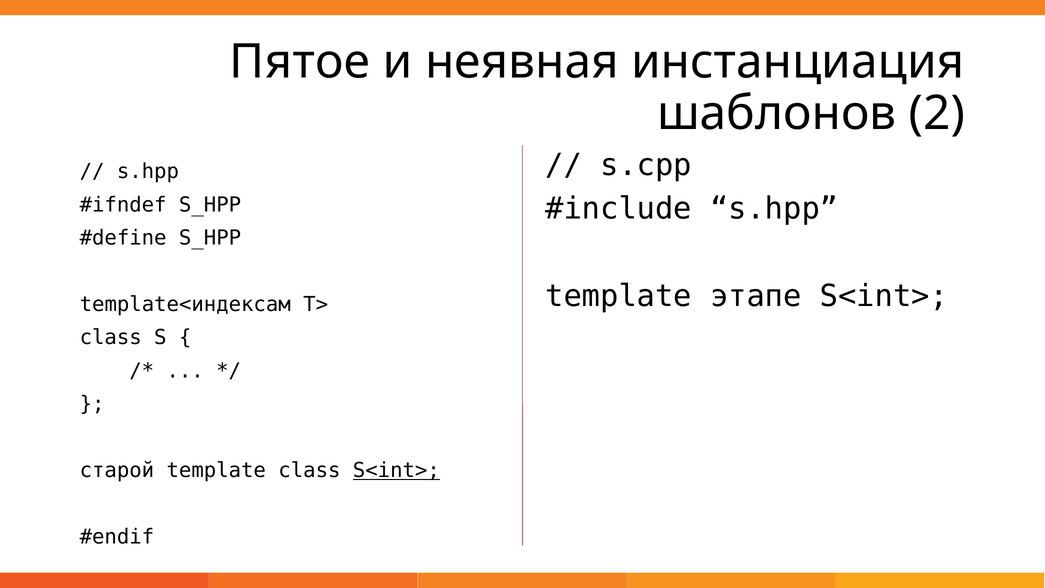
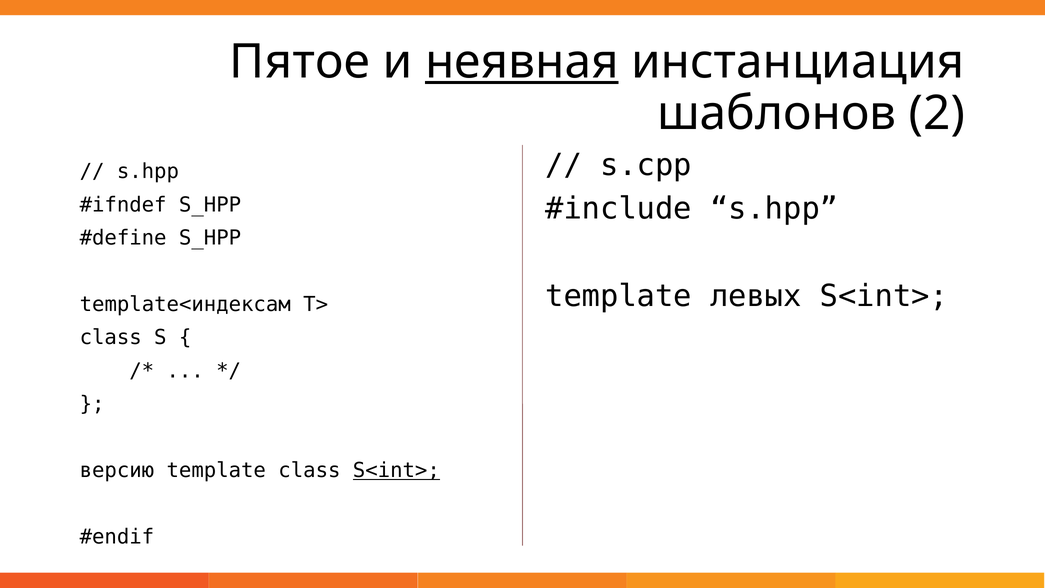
неявная underline: none -> present (522, 62)
этапе: этапе -> левых (756, 296)
старой: старой -> версию (117, 470)
